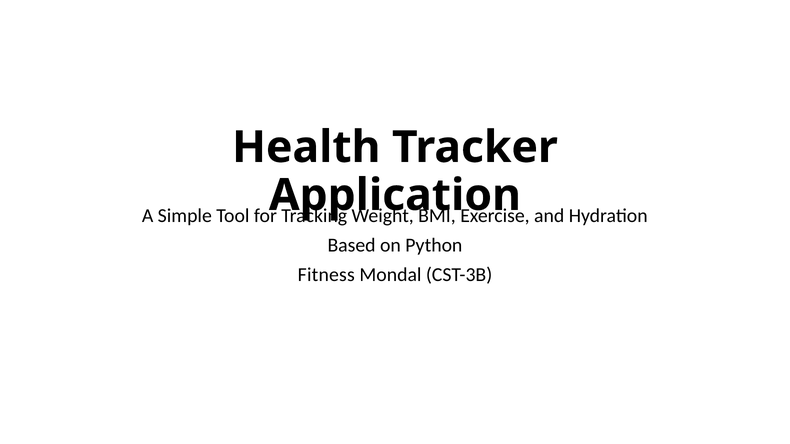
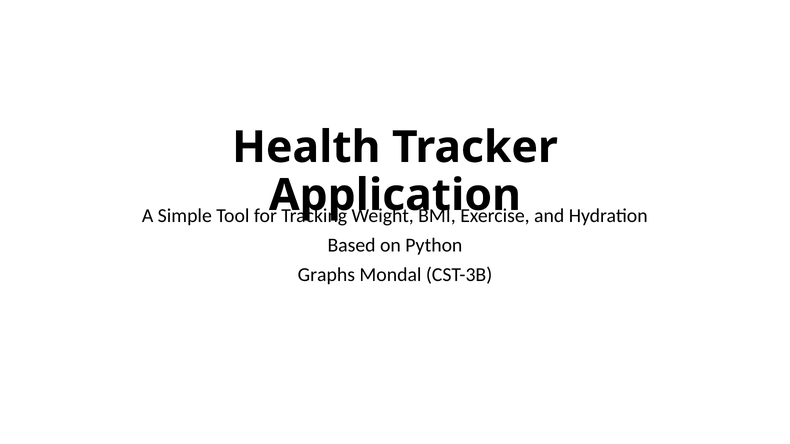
Fitness: Fitness -> Graphs (326, 275)
